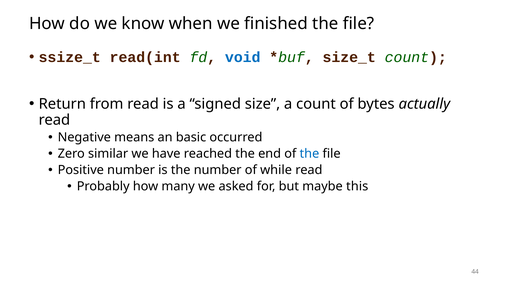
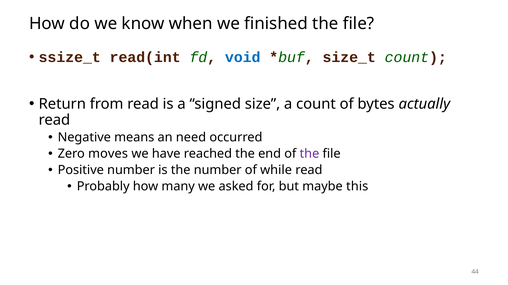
basic: basic -> need (191, 138)
similar: similar -> moves (108, 154)
the colour: blue -> purple (309, 154)
